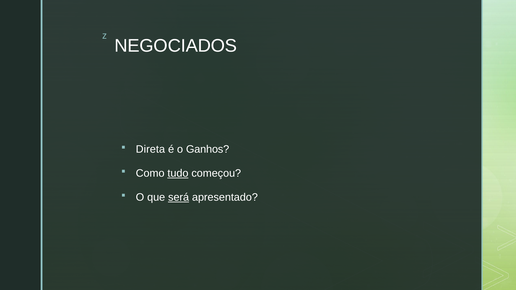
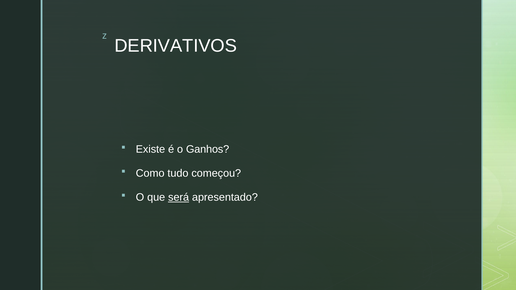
NEGOCIADOS: NEGOCIADOS -> DERIVATIVOS (176, 46)
Direta: Direta -> Existe (150, 149)
tudo underline: present -> none (178, 173)
